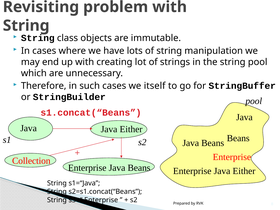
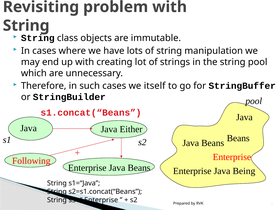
Collection: Collection -> Following (31, 161)
Enterprise Java Either: Either -> Being (244, 171)
